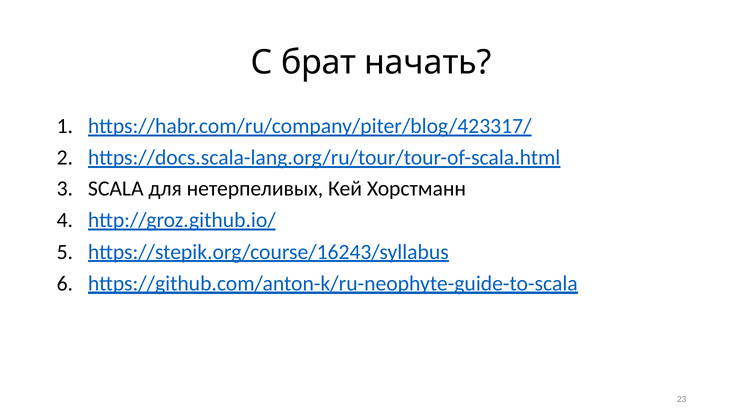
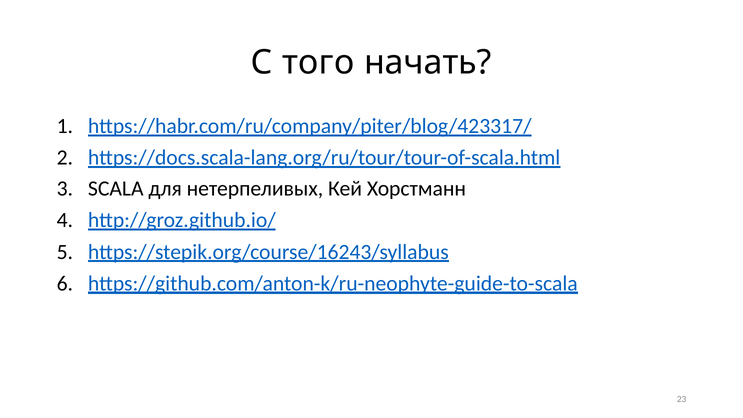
брат: брат -> того (318, 62)
